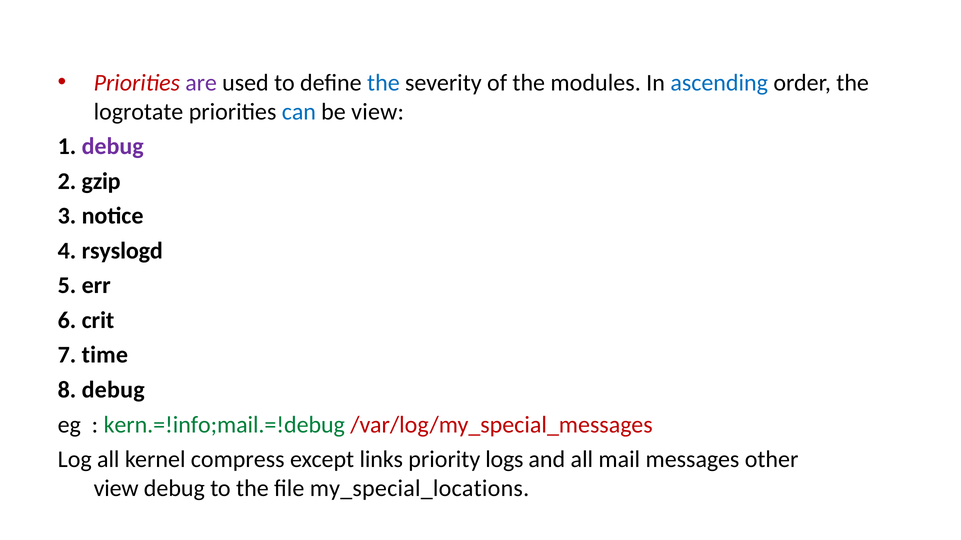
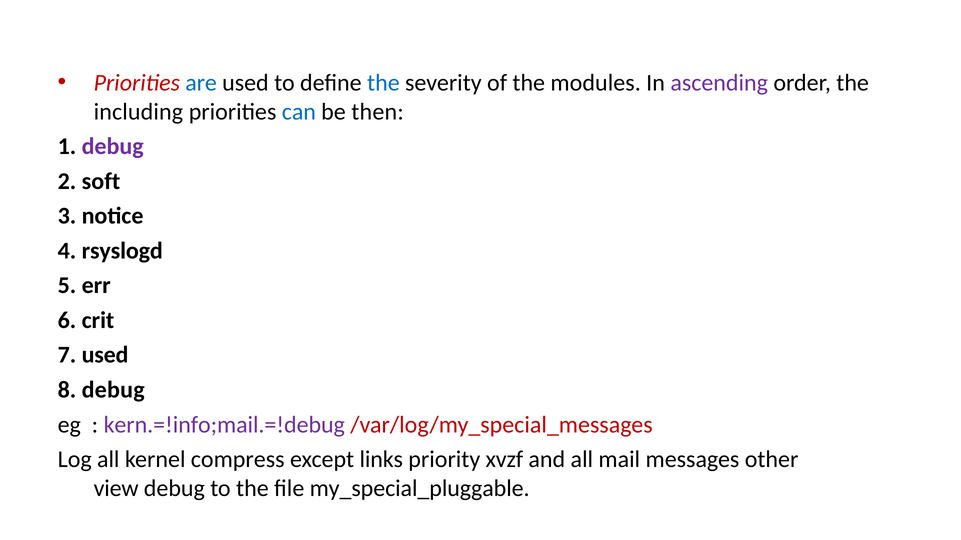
are colour: purple -> blue (201, 83)
ascending colour: blue -> purple (719, 83)
logrotate: logrotate -> including (138, 112)
be view: view -> then (378, 112)
gzip: gzip -> soft (101, 181)
7 time: time -> used (105, 355)
kern.=!info;mail.=!debug colour: green -> purple (224, 425)
logs: logs -> xvzf (504, 460)
my_special_locations: my_special_locations -> my_special_pluggable (420, 489)
